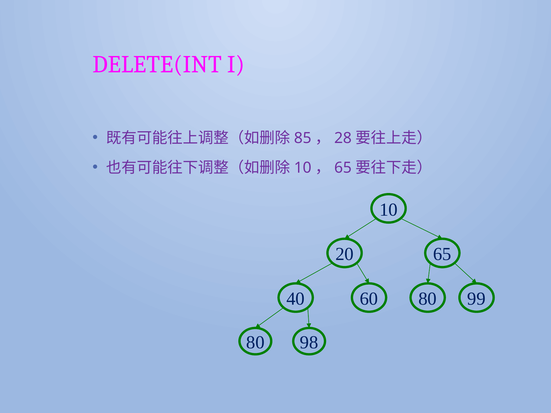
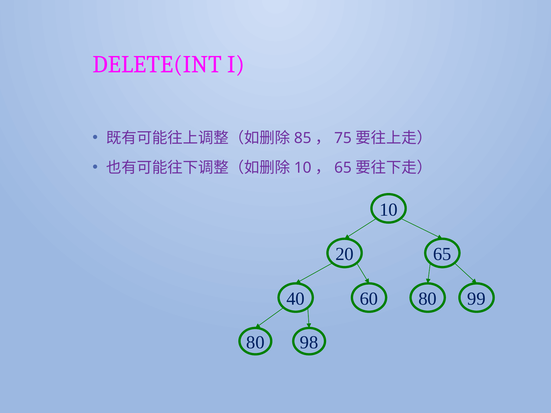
28: 28 -> 75 (343, 138)
